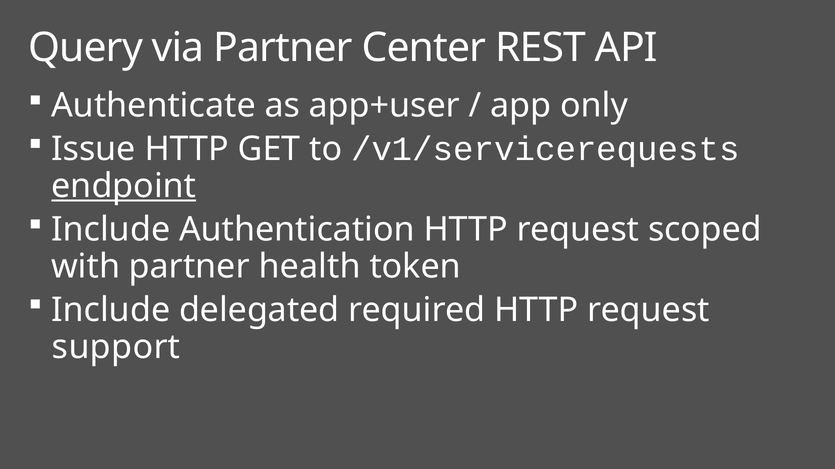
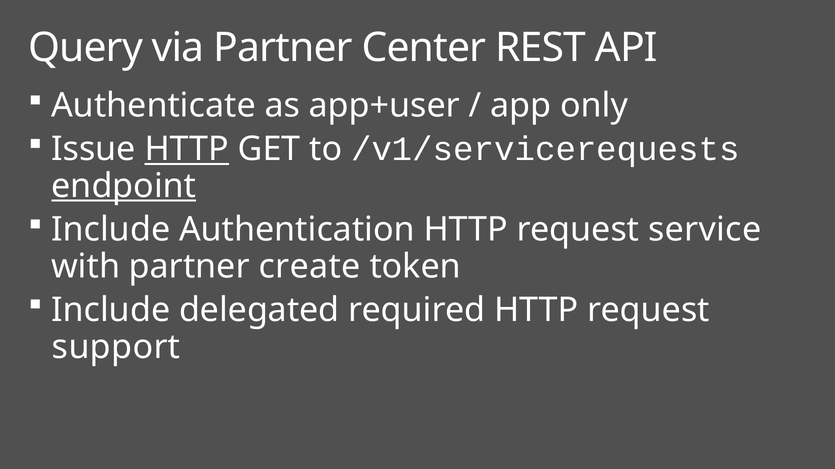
HTTP underline: none -> present (187, 149)
scoped: scoped -> service (705, 230)
health: health -> create (309, 267)
